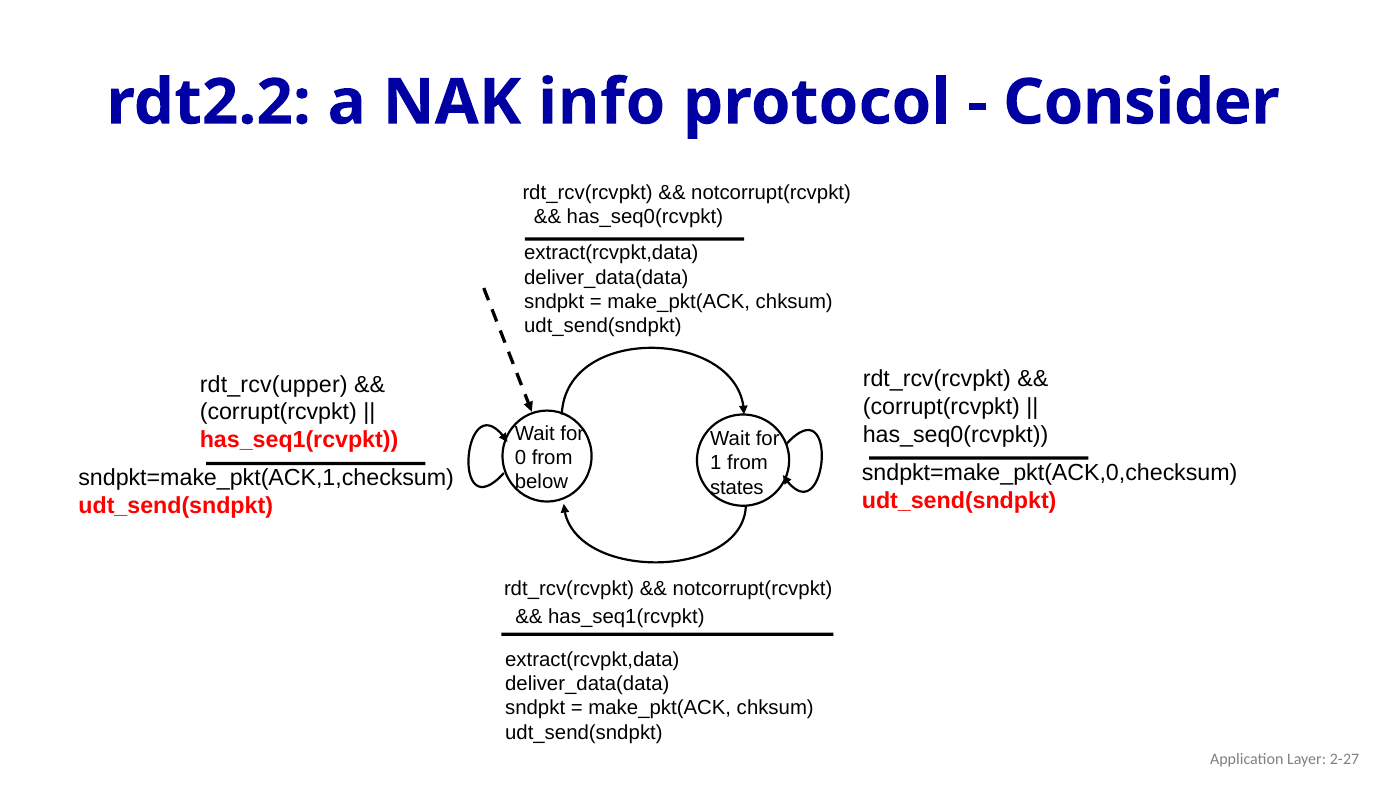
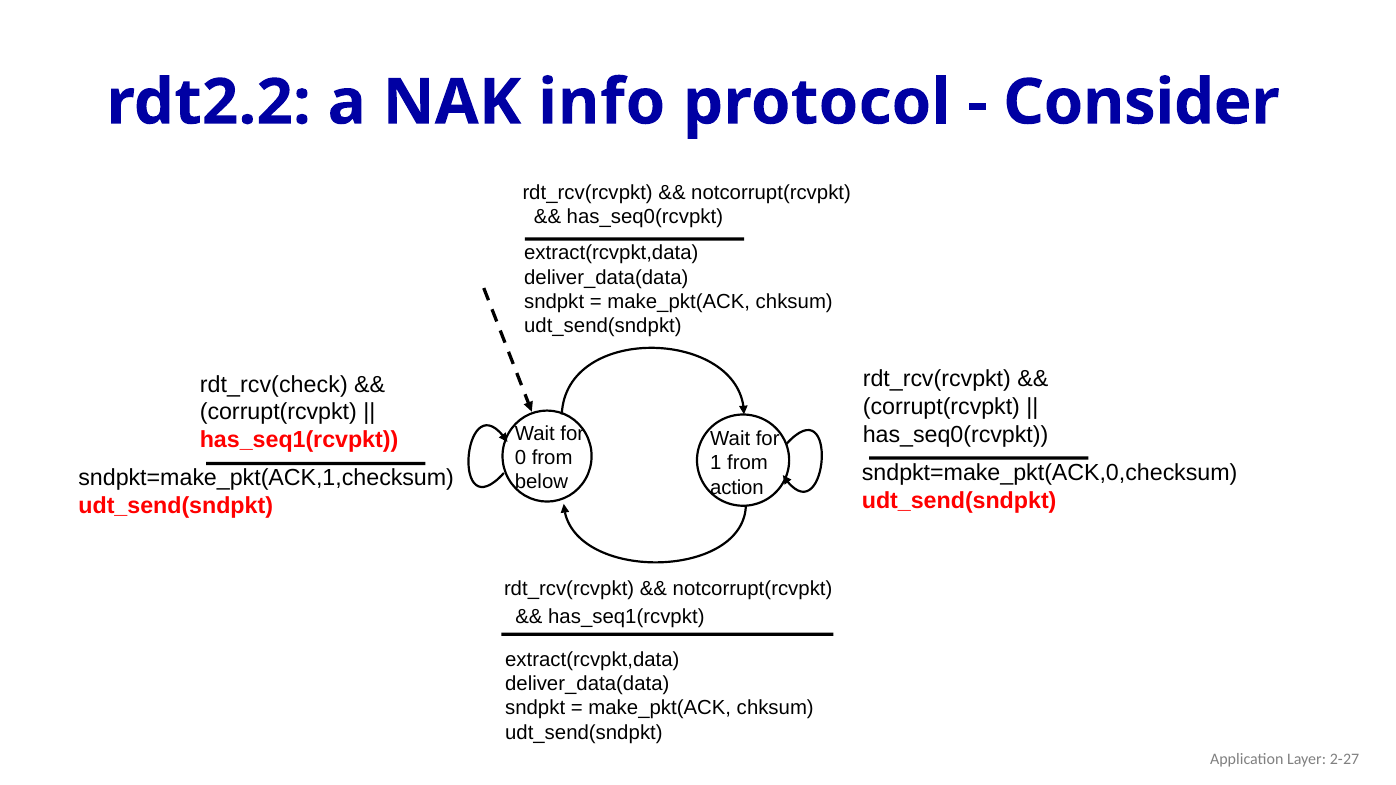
rdt_rcv(upper: rdt_rcv(upper -> rdt_rcv(check (274, 384)
states: states -> action (737, 488)
